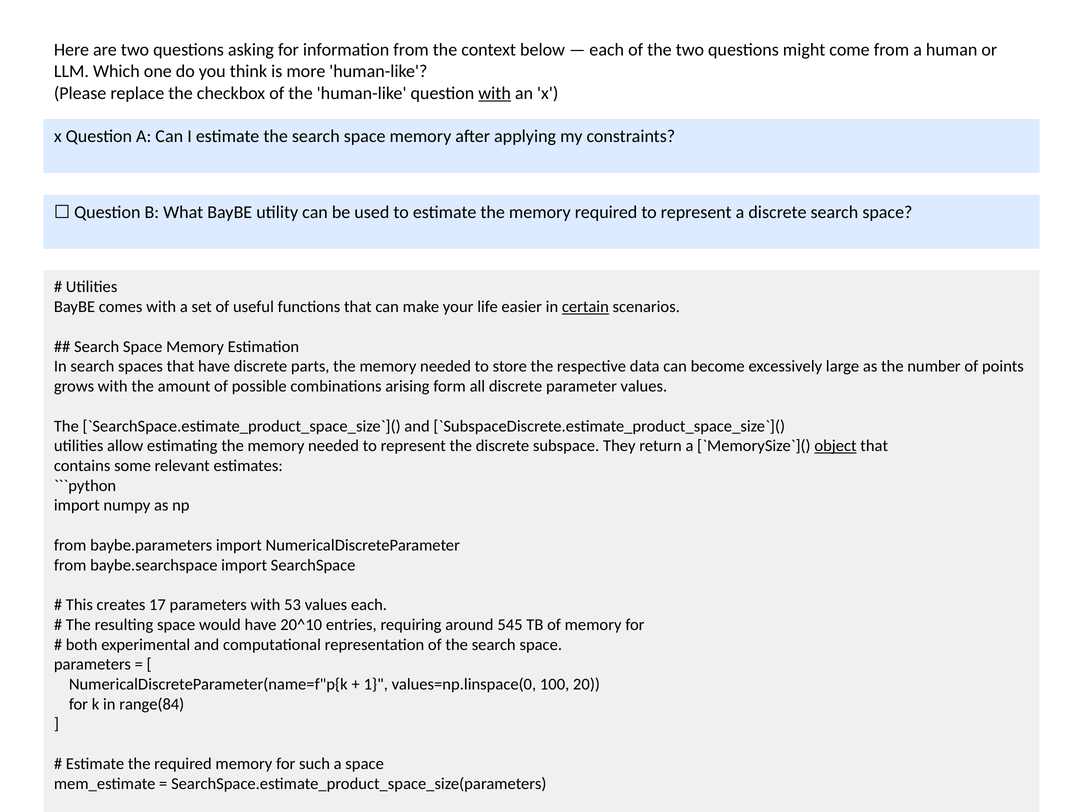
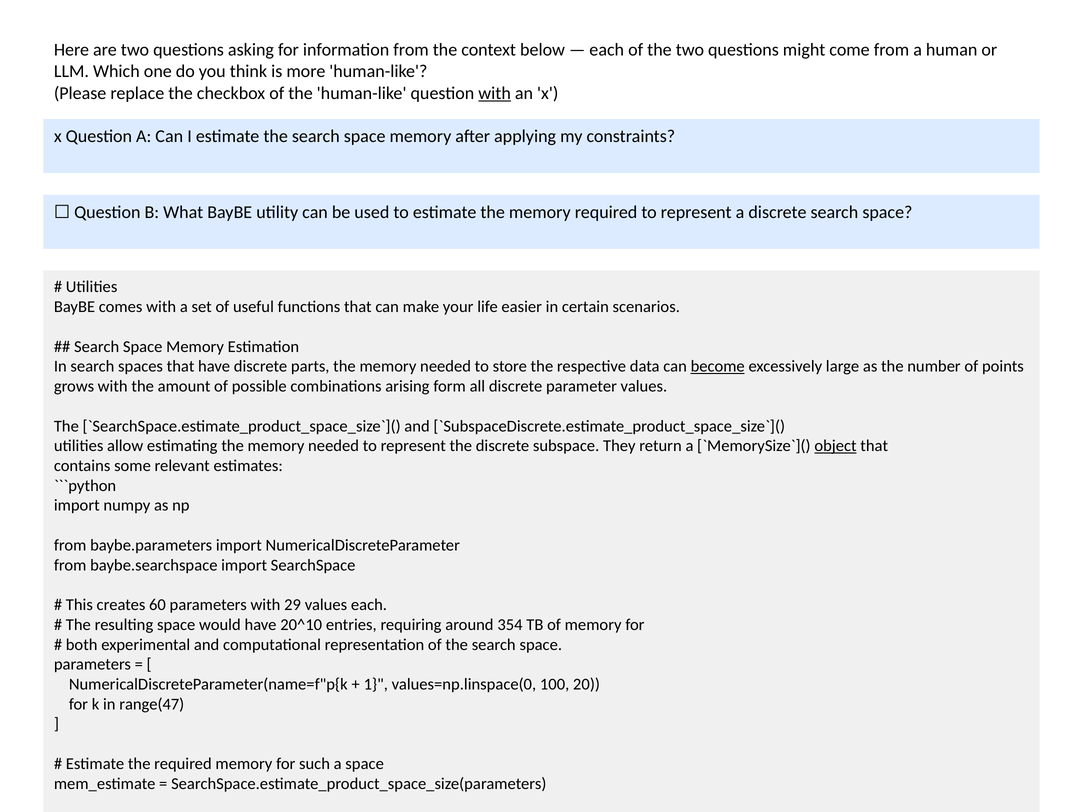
certain underline: present -> none (585, 307)
become underline: none -> present (718, 367)
17: 17 -> 60 (157, 605)
53: 53 -> 29 (293, 605)
545: 545 -> 354 (510, 625)
range(84: range(84 -> range(47 (152, 704)
